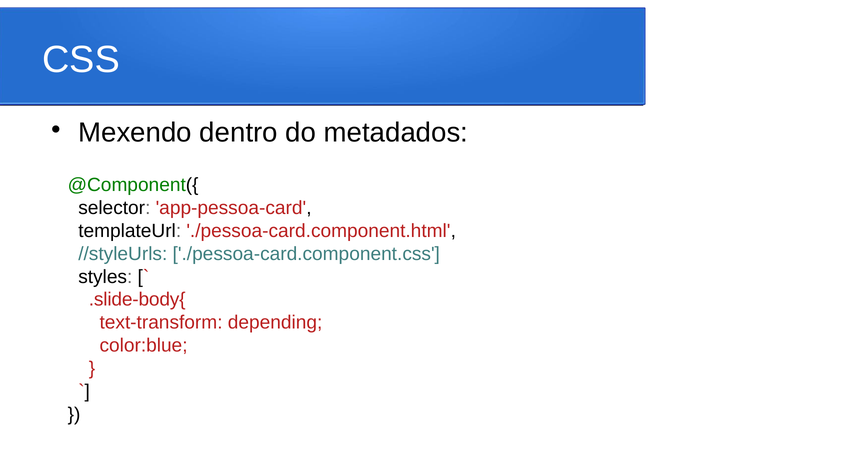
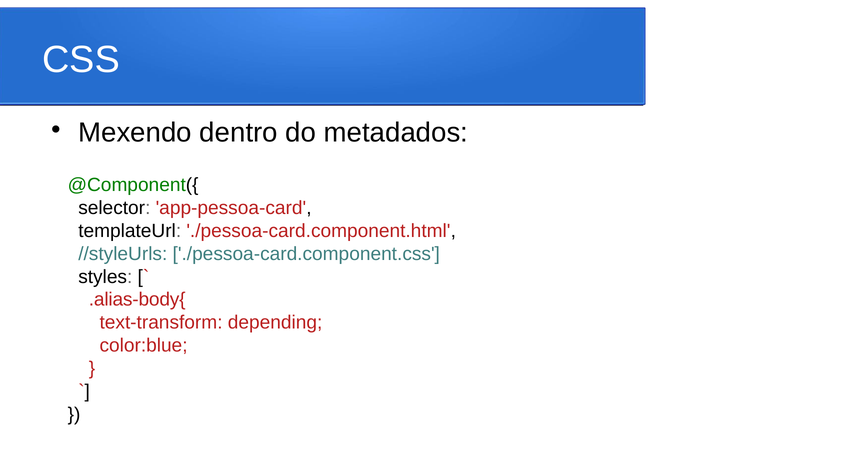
.slide-body{: .slide-body{ -> .alias-body{ (137, 300)
